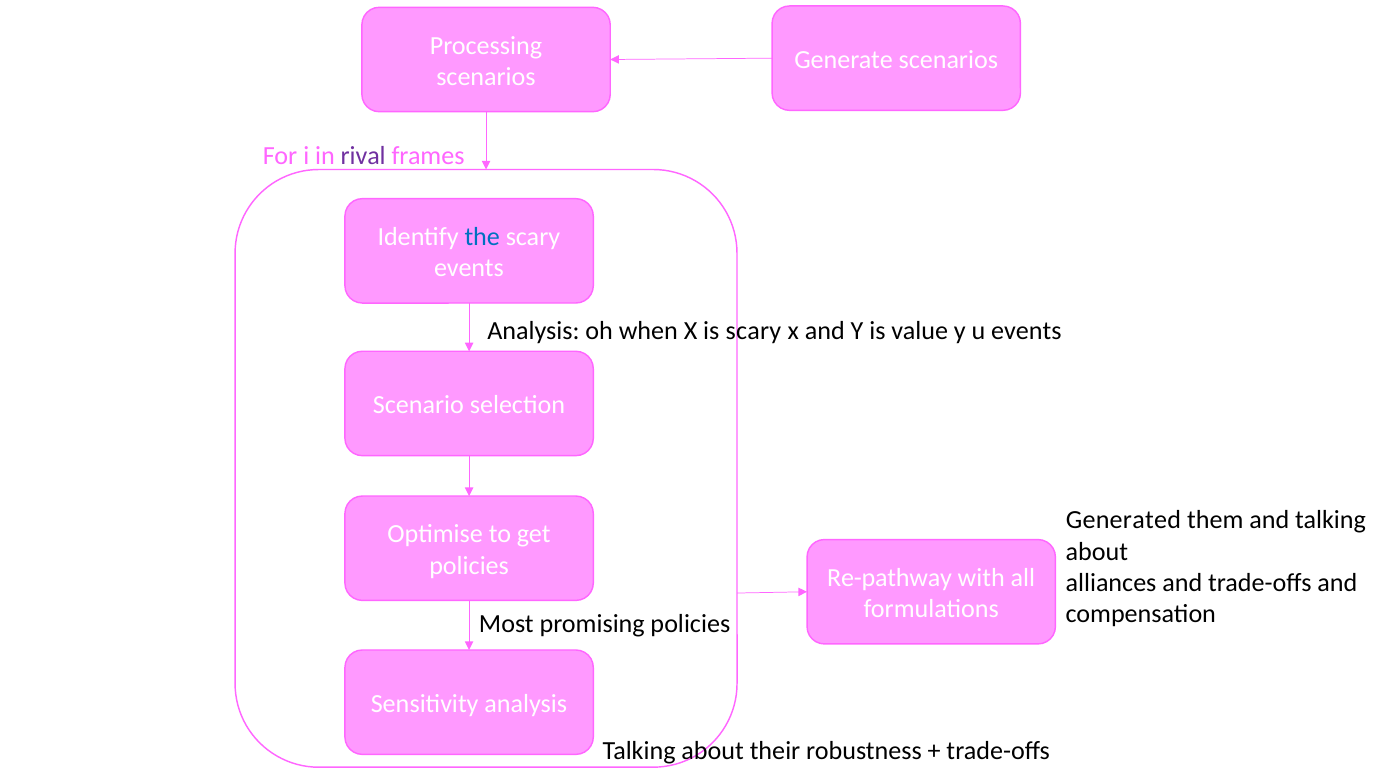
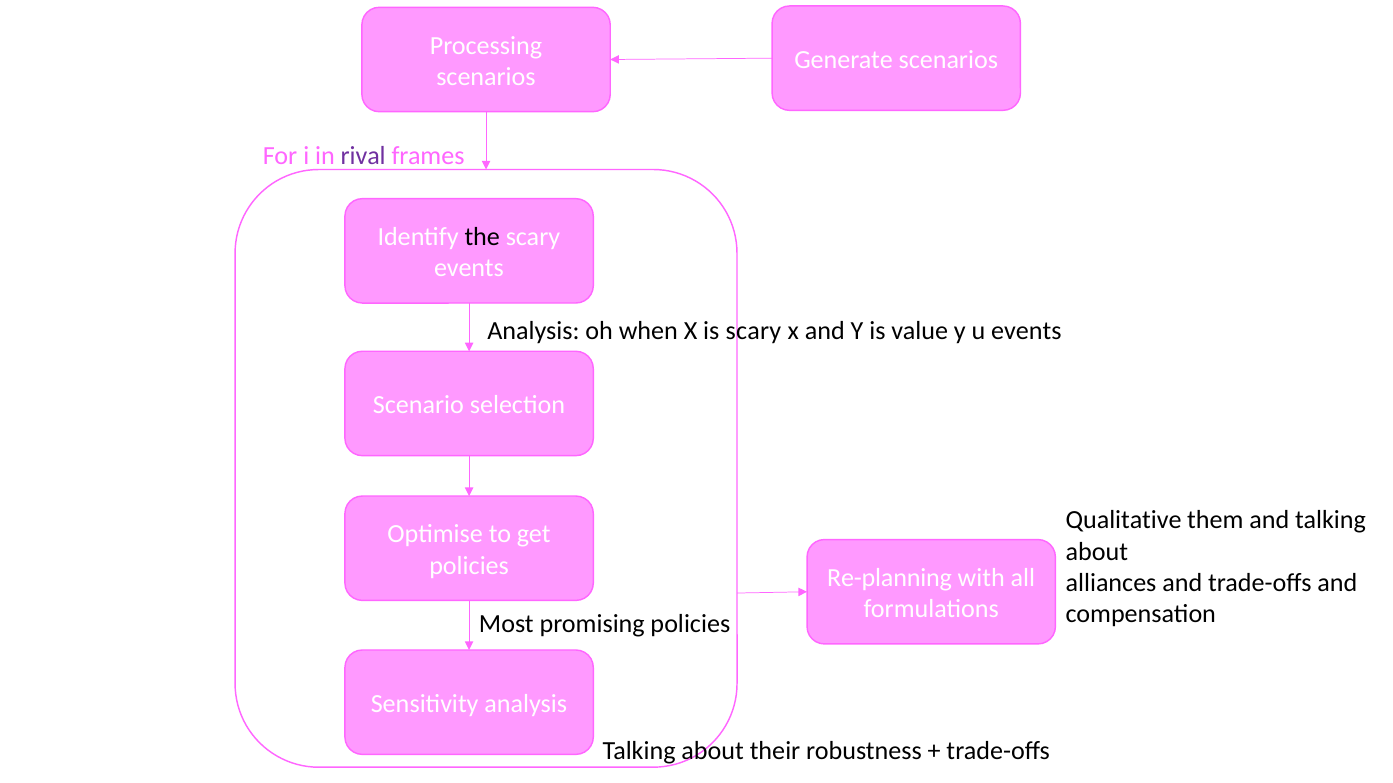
the colour: blue -> black (482, 237)
Generated: Generated -> Qualitative (1124, 521)
Re-pathway: Re-pathway -> Re-planning (890, 578)
